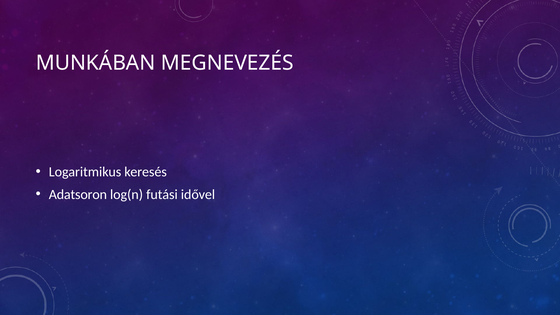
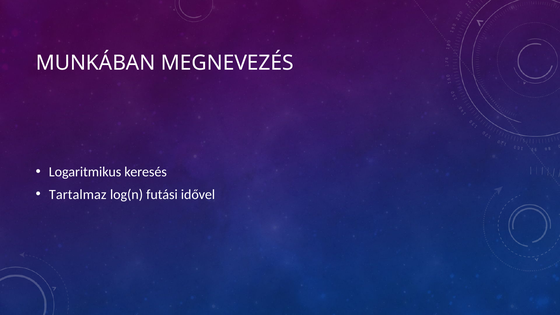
Adatsoron: Adatsoron -> Tartalmaz (78, 194)
